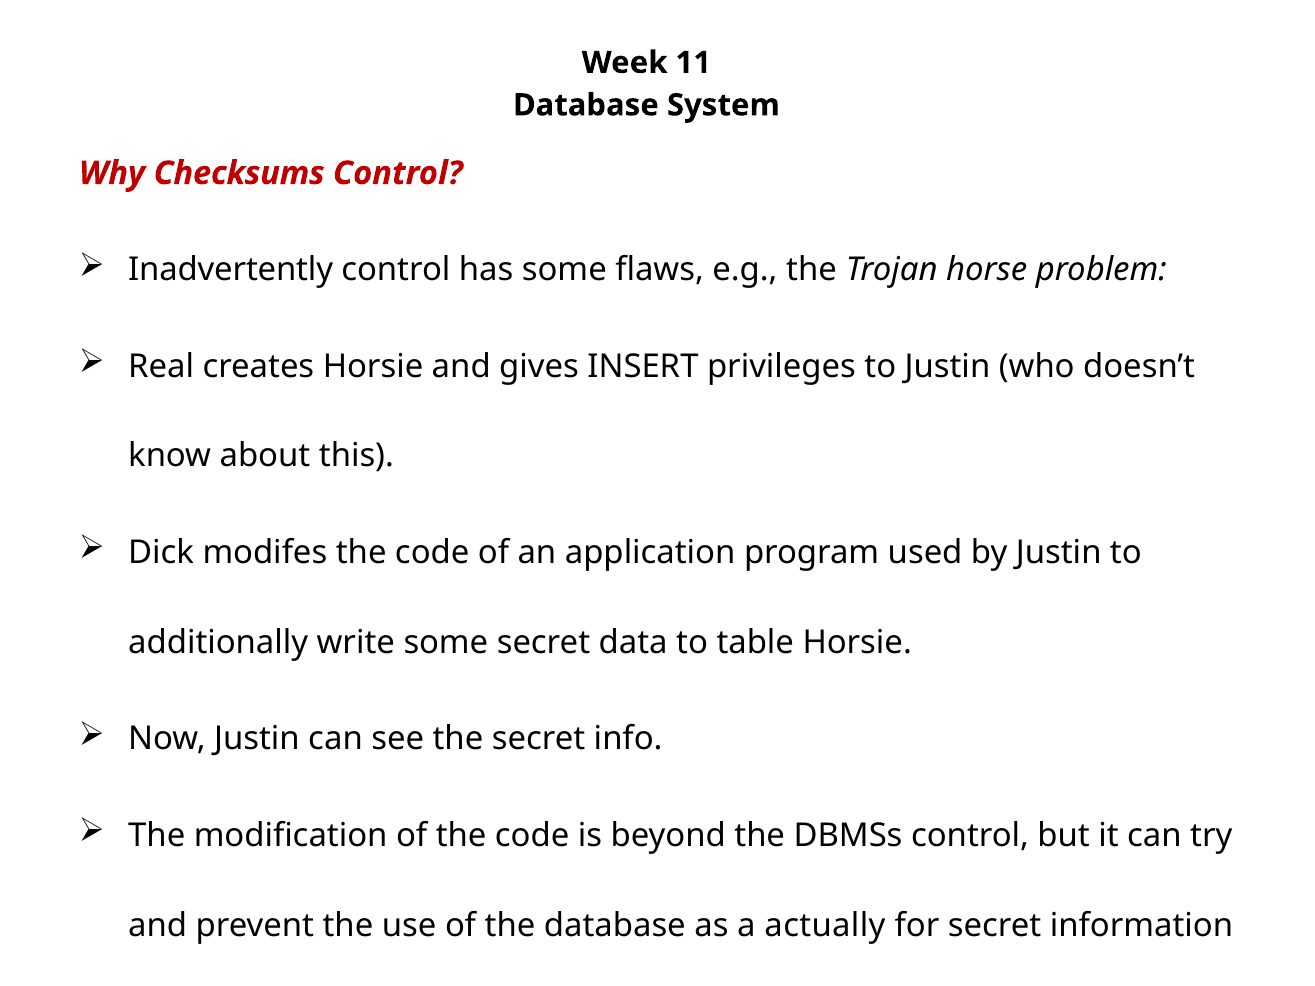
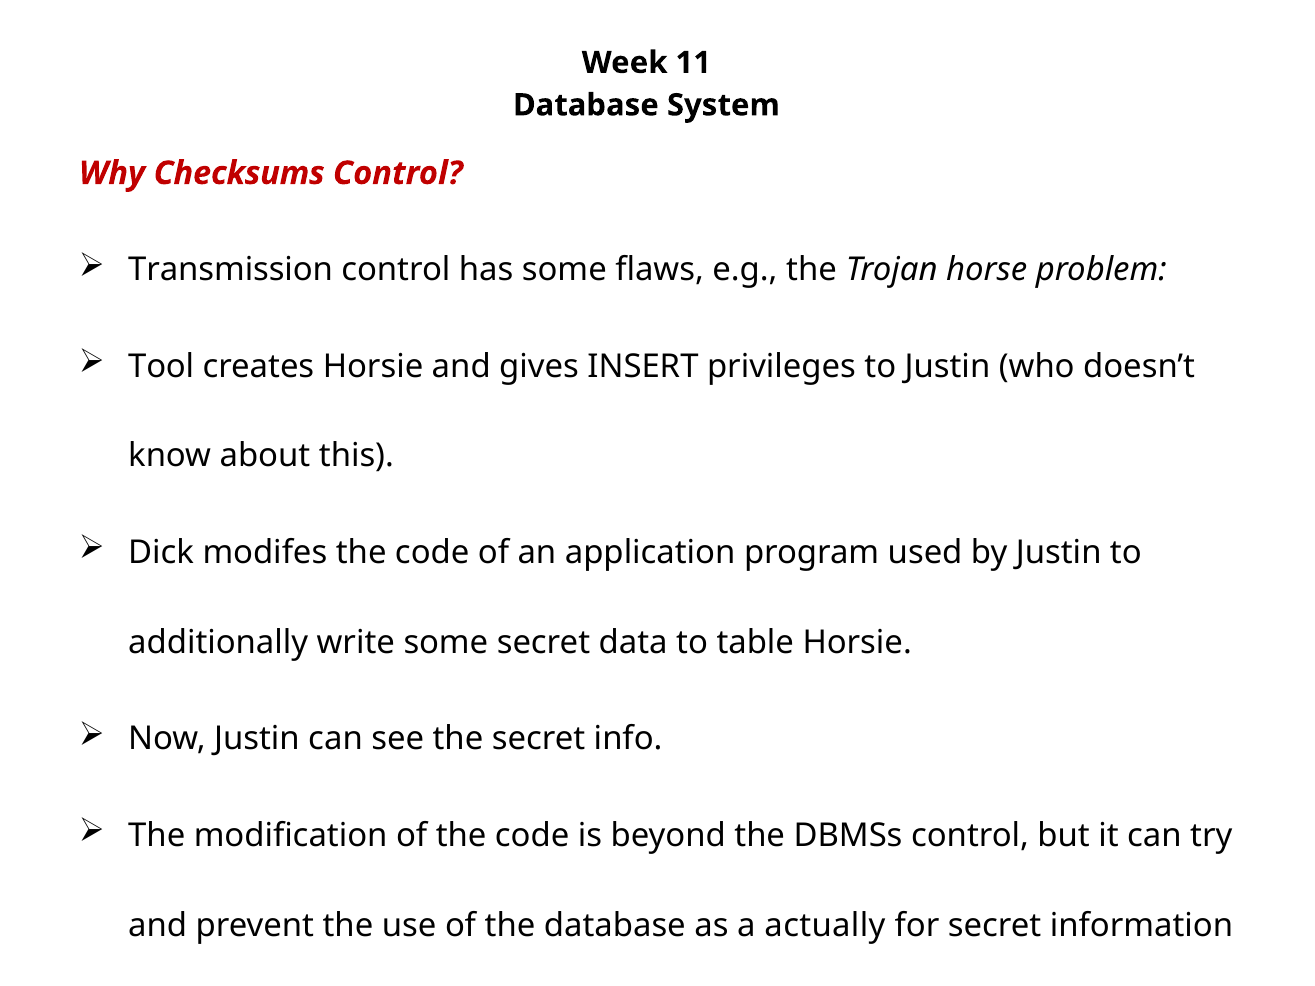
Inadvertently: Inadvertently -> Transmission (231, 270)
Real: Real -> Tool (161, 367)
